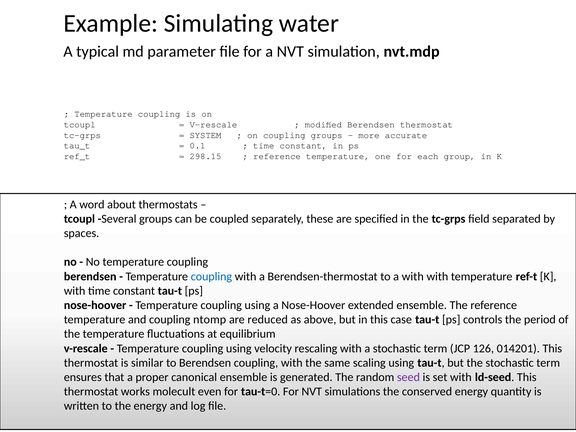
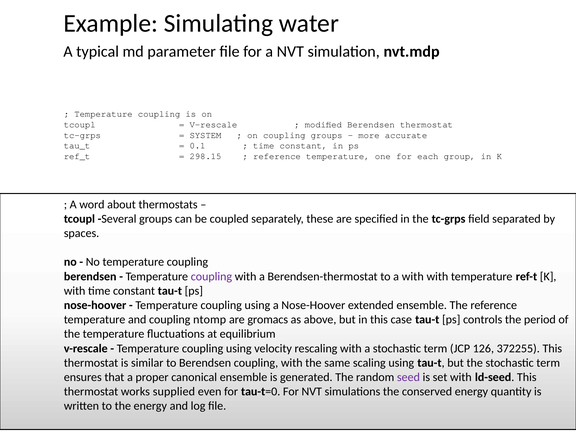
coupling colour: blue -> purple (211, 276)
reduced: reduced -> gromacs (268, 320)
014201: 014201 -> 372255 (518, 348)
molecult: molecult -> supplied (174, 392)
